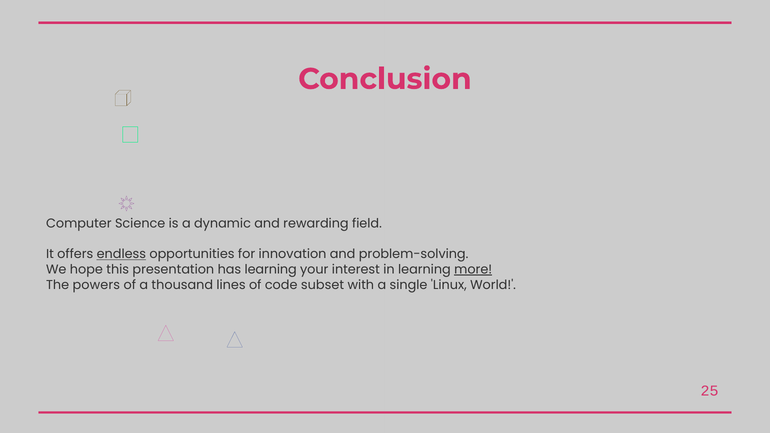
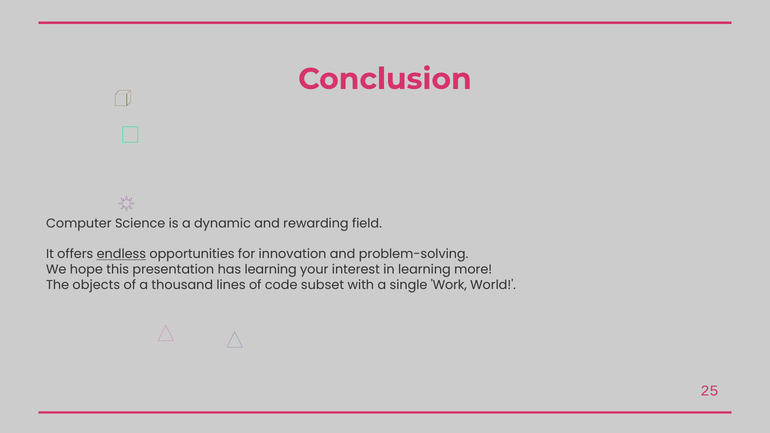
more underline: present -> none (473, 270)
powers: powers -> objects (96, 285)
Linux: Linux -> Work (449, 285)
